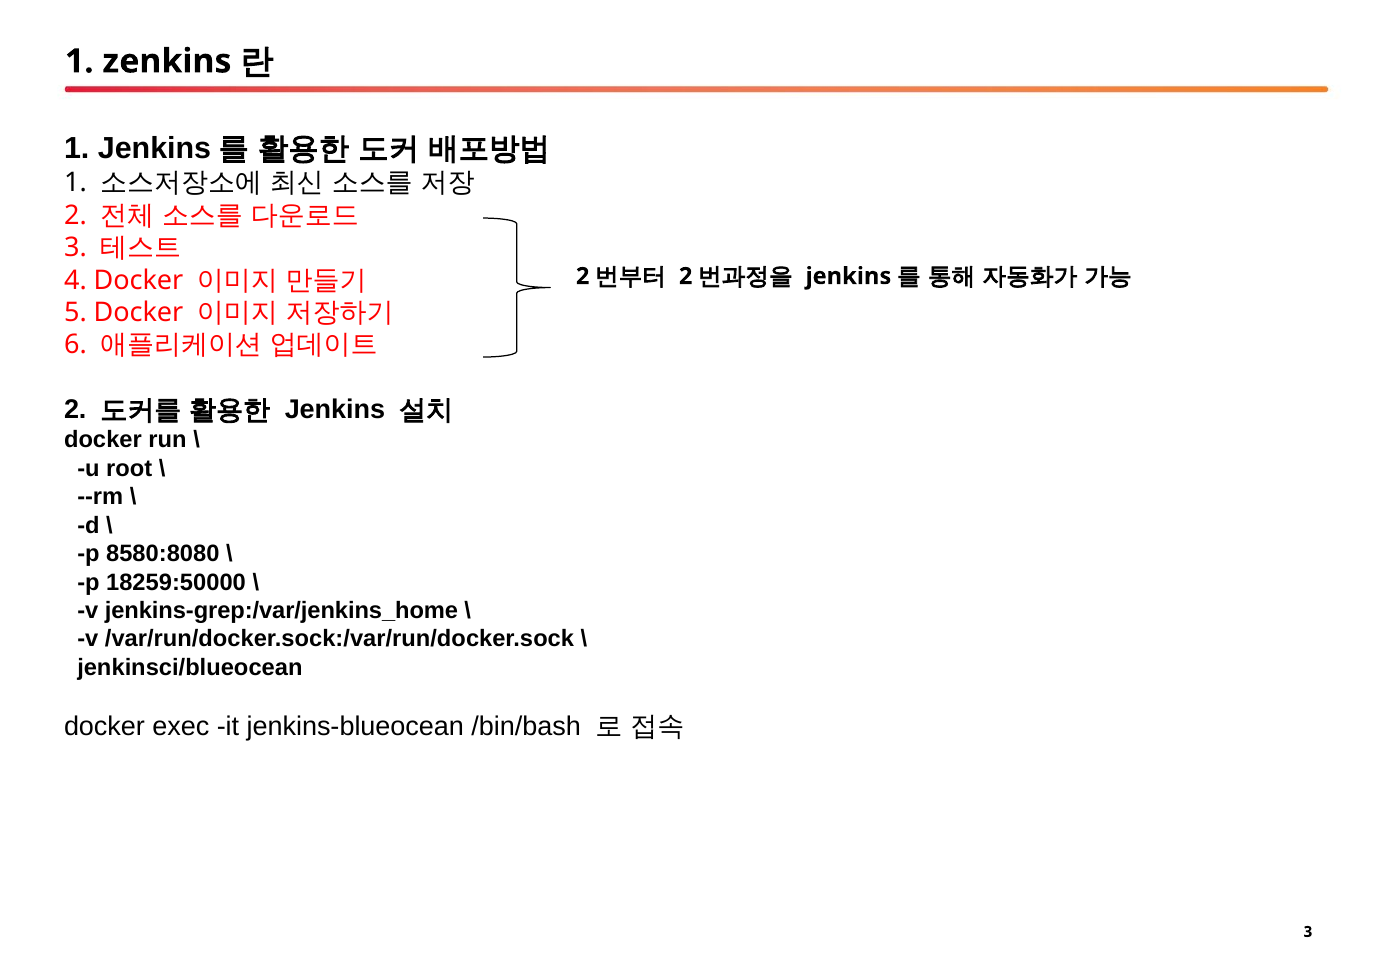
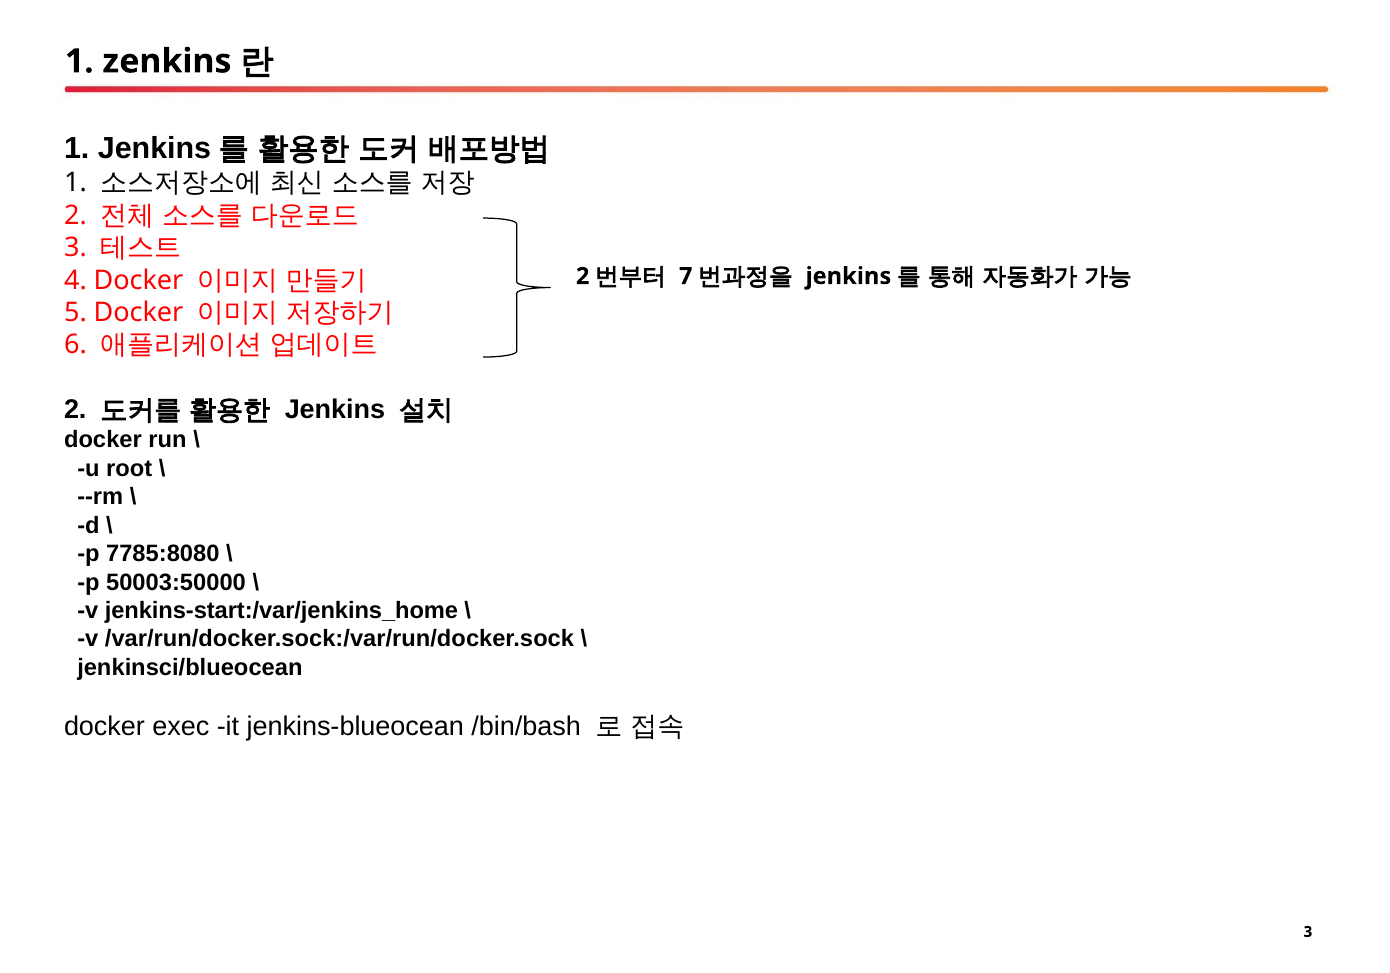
2: 2 -> 7 (686, 276)
8580:8080: 8580:8080 -> 7785:8080 (163, 554)
18259:50000: 18259:50000 -> 50003:50000 (176, 582)
jenkins-grep:/var/jenkins_home: jenkins-grep:/var/jenkins_home -> jenkins-start:/var/jenkins_home (281, 611)
